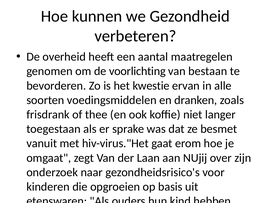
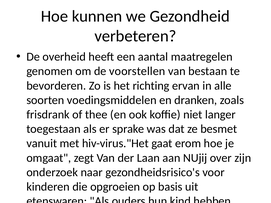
voorlichting: voorlichting -> voorstellen (137, 71)
kwestie: kwestie -> richting (151, 86)
